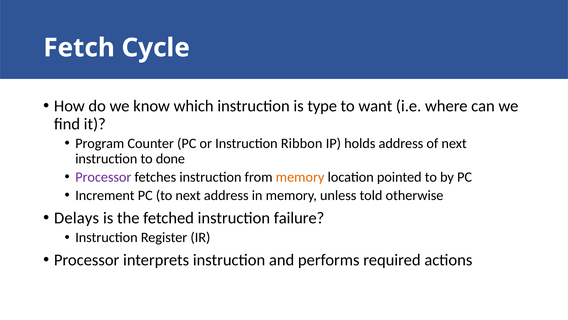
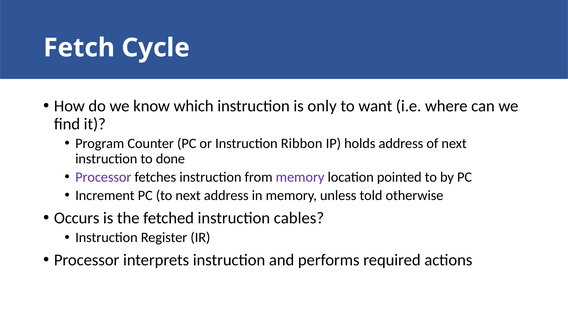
type: type -> only (322, 106)
memory colour: orange -> purple (300, 177)
Delays: Delays -> Occurs (77, 218)
failure: failure -> cables (299, 218)
